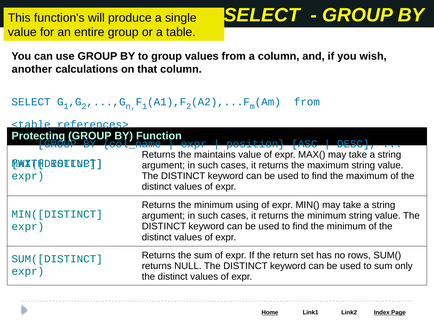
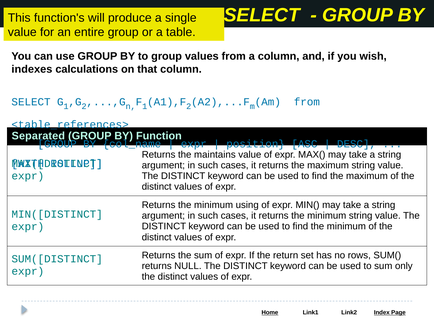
another: another -> indexes (32, 69)
Protecting: Protecting -> Separated (38, 136)
